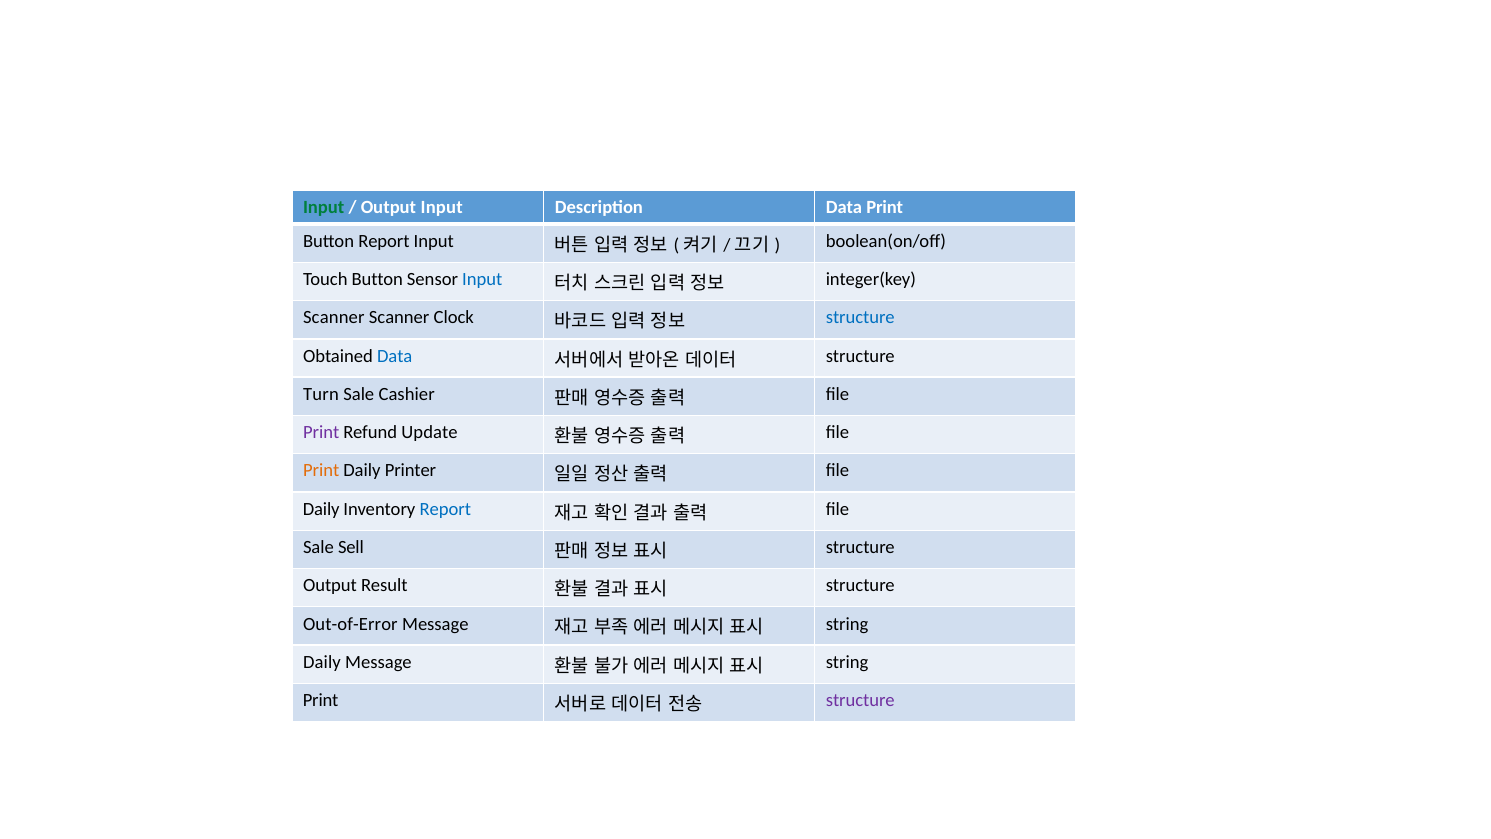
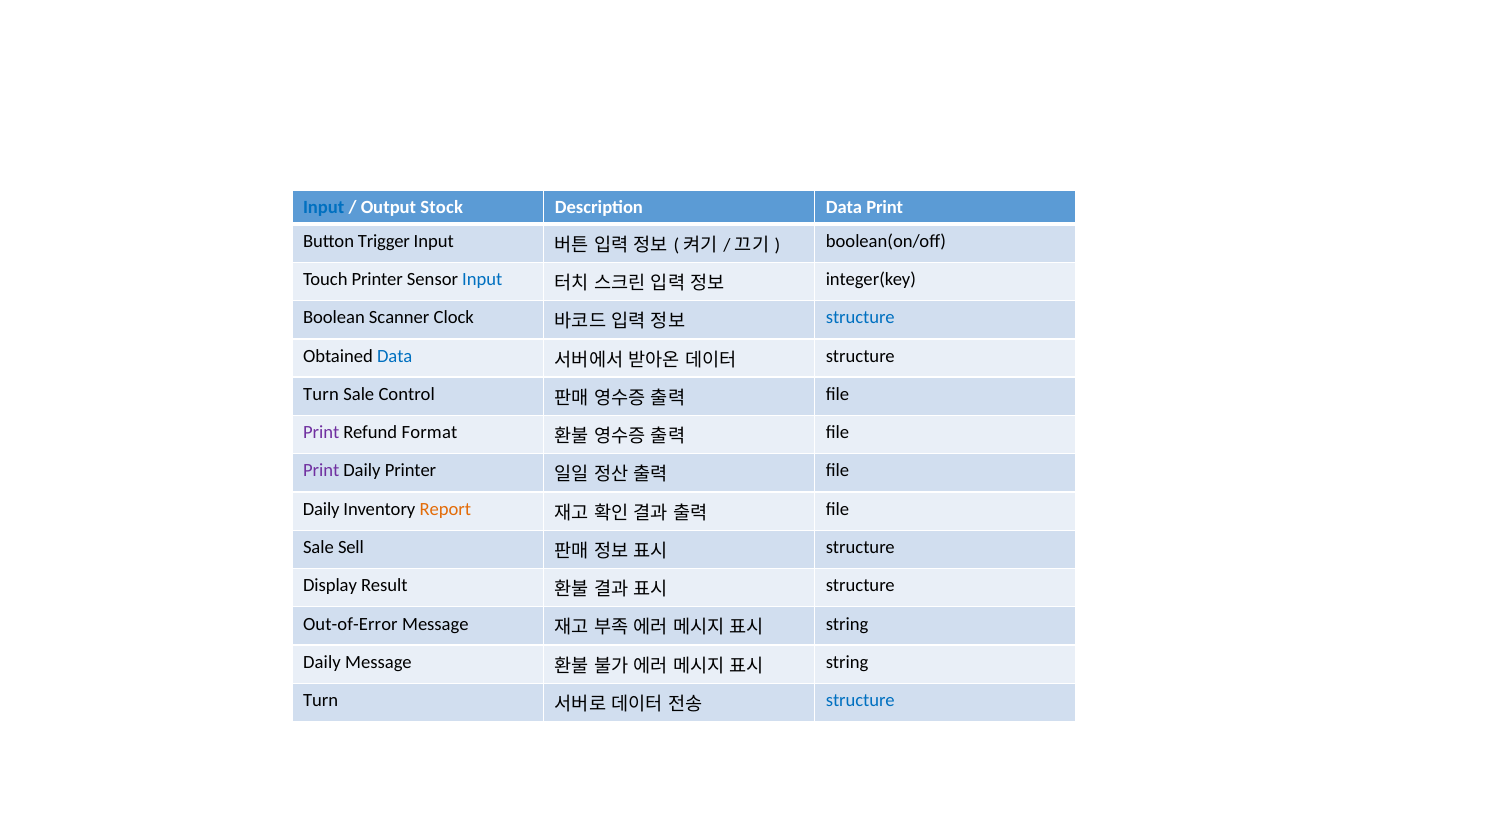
Input colour: green -> blue (324, 207)
Output Input: Input -> Stock (442, 207)
Button Report: Report -> Trigger (384, 241)
Touch Button: Button -> Printer (377, 279)
Scanner: Scanner -> Boolean (334, 318)
Cashier: Cashier -> Control (407, 394)
Update: Update -> Format (429, 432)
Print colour: orange -> purple (321, 471)
Report colour: blue -> orange (445, 509)
Output: Output -> Display (330, 585)
Print: Print -> Turn (321, 700)
structure colour: purple -> blue (860, 700)
